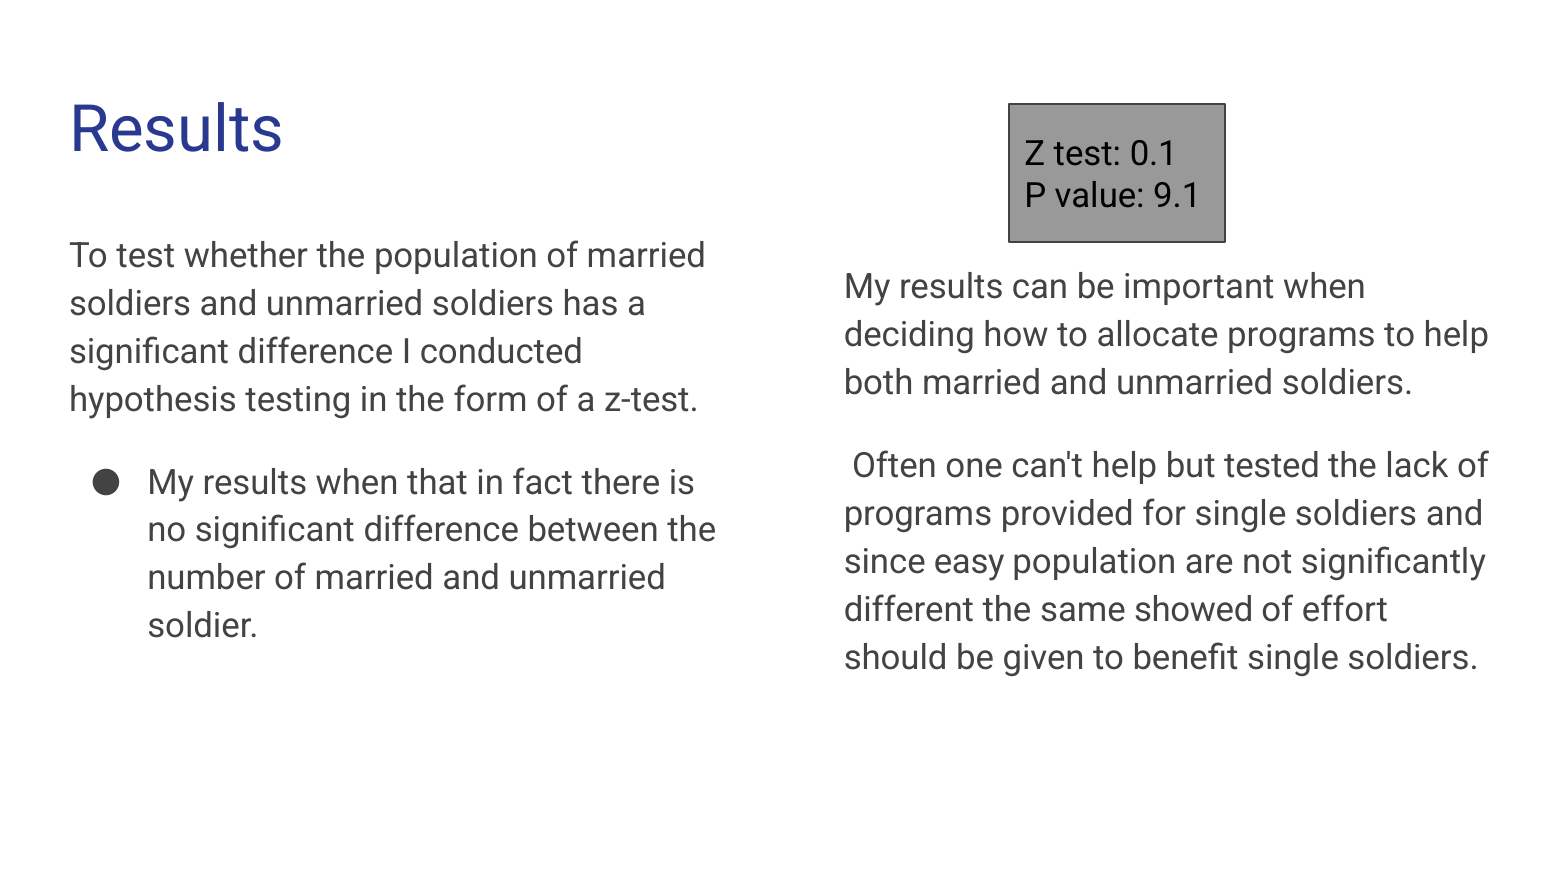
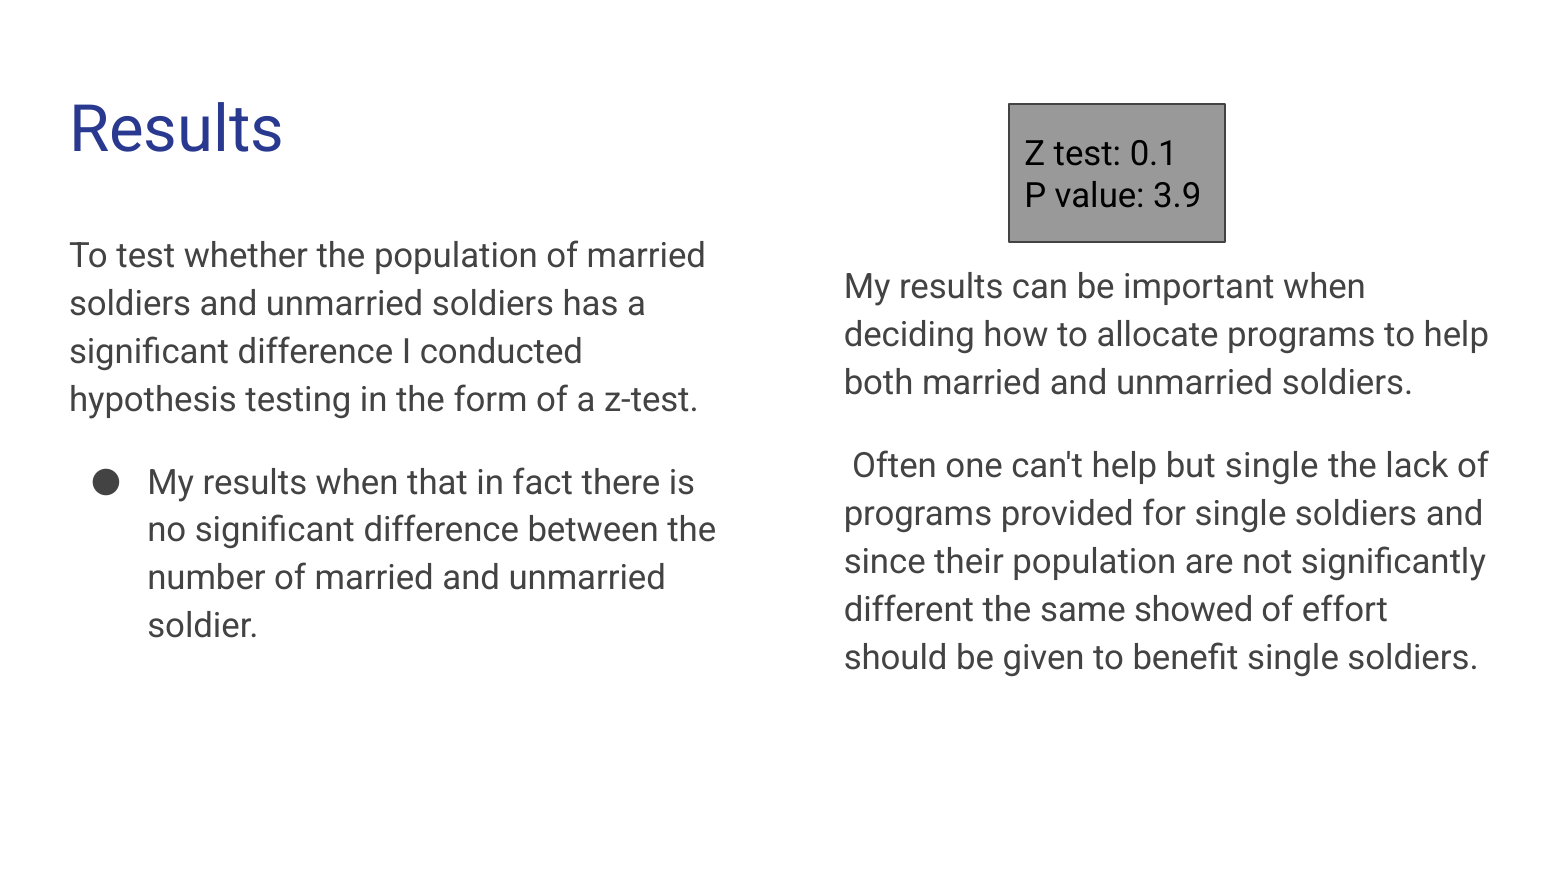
9.1: 9.1 -> 3.9 (1177, 196)
but tested: tested -> single (1272, 466)
easy: easy -> their (969, 562)
